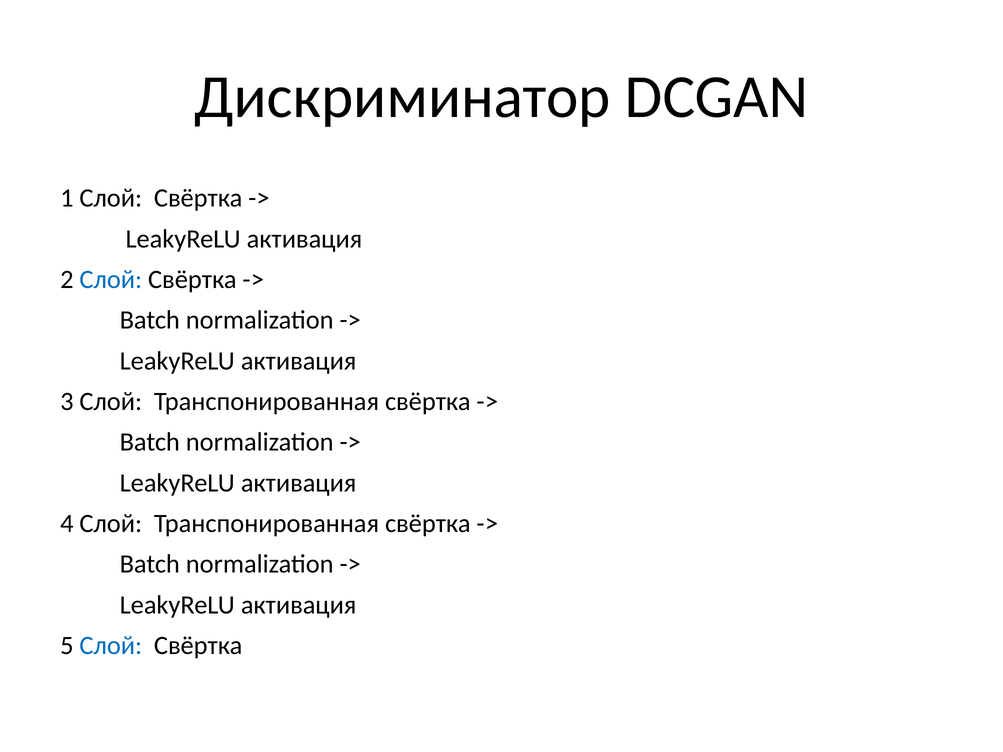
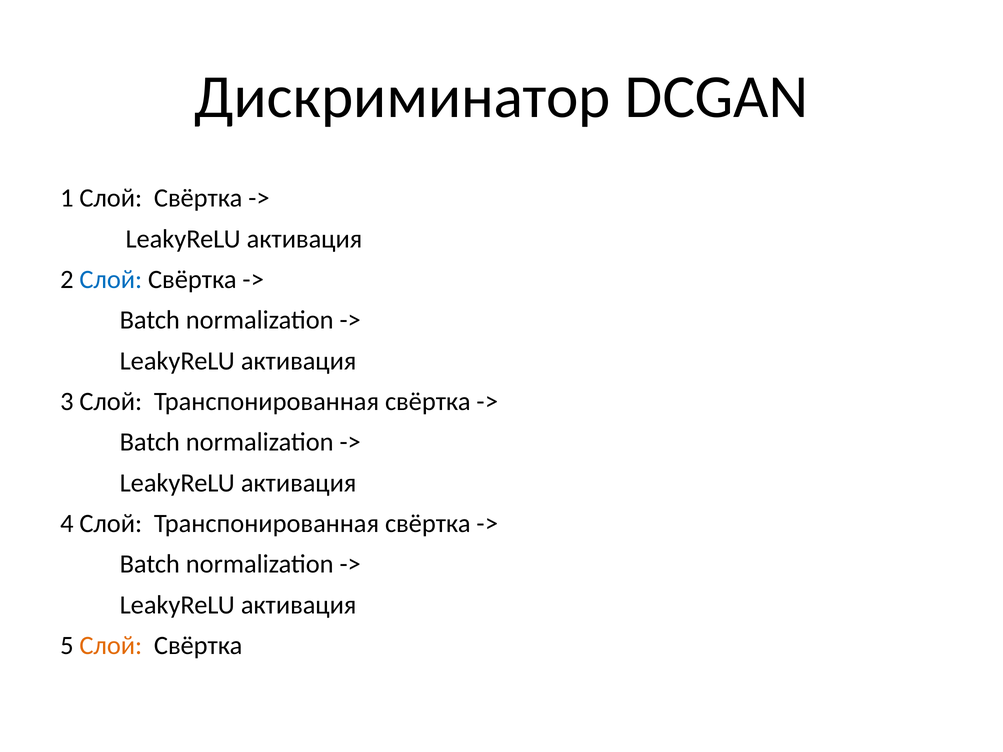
Слой colour: blue -> orange (111, 646)
